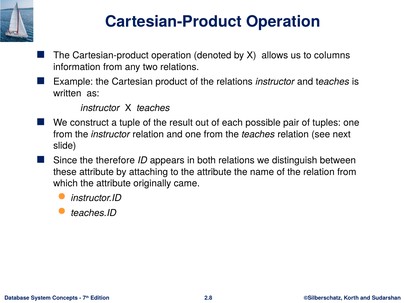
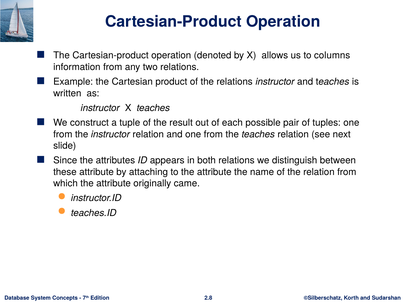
therefore: therefore -> attributes (115, 161)
